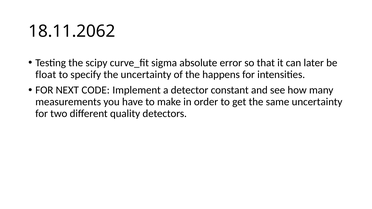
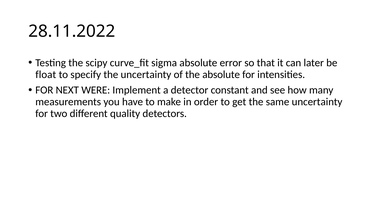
18.11.2062: 18.11.2062 -> 28.11.2022 (72, 31)
the happens: happens -> absolute (221, 75)
CODE: CODE -> WERE (96, 90)
